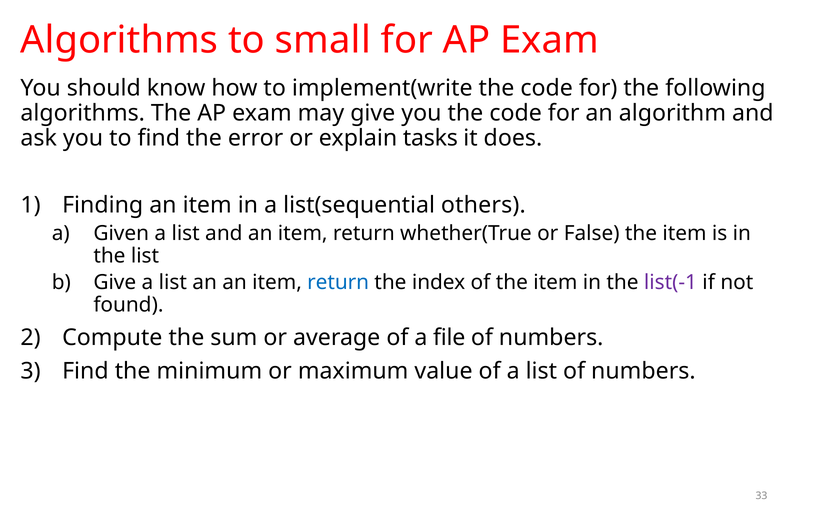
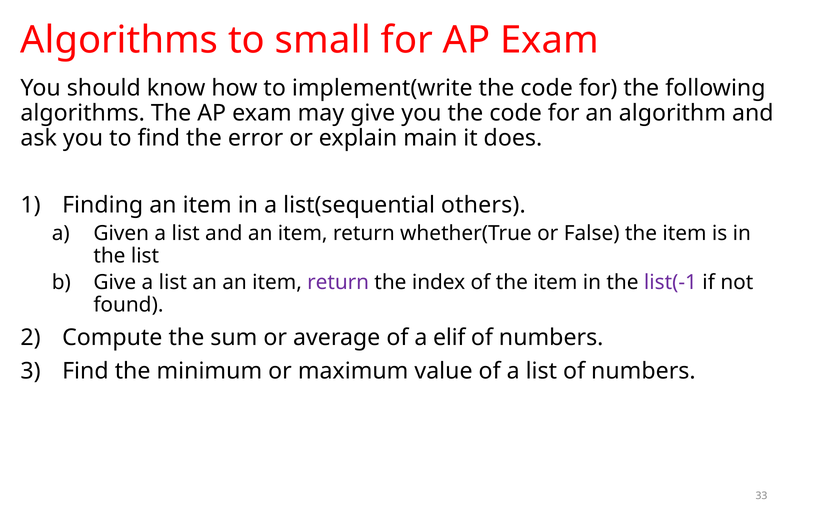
tasks: tasks -> main (430, 138)
return colour: blue -> purple (338, 283)
file: file -> elif (449, 338)
